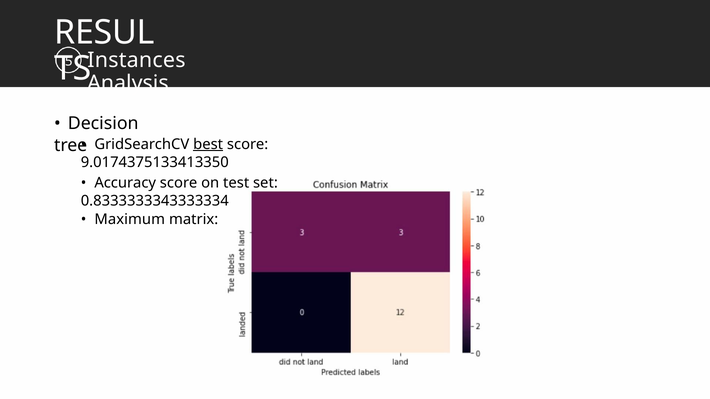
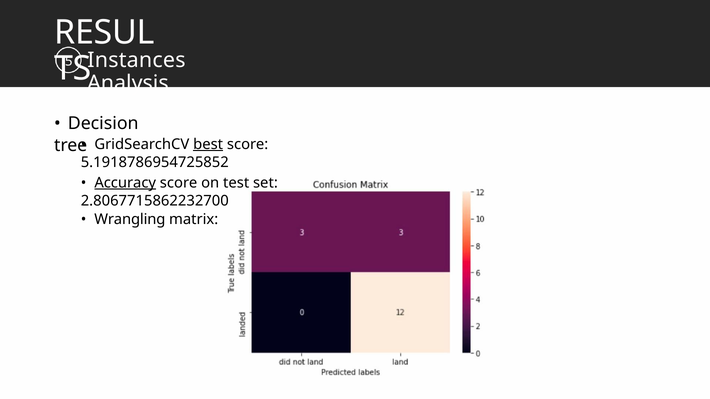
9.0174375133413350: 9.0174375133413350 -> 5.1918786954725852 (155, 162)
Accuracy underline: none -> present (125, 183)
0.8333333343333334: 0.8333333343333334 -> 2.8067715862232700 (155, 201)
Maximum: Maximum -> Wrangling (130, 220)
